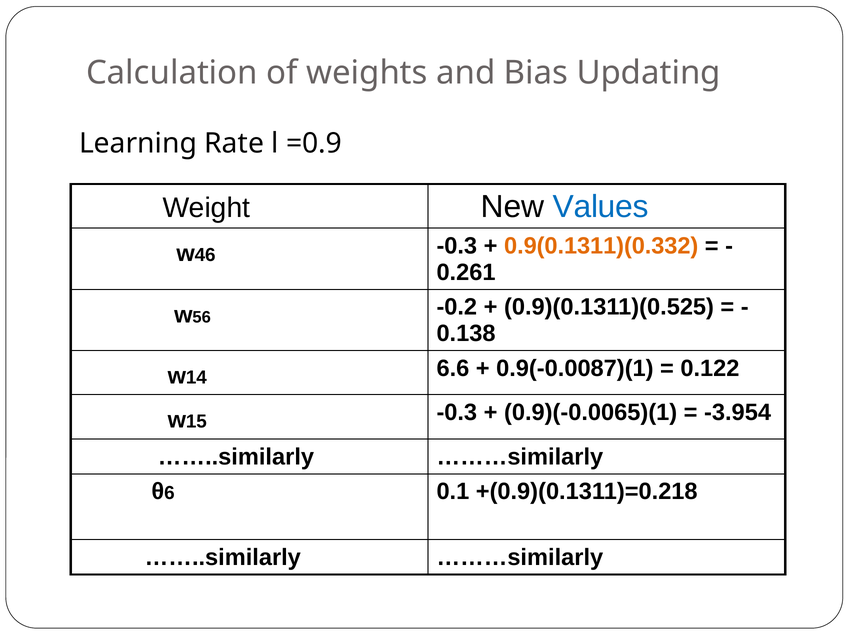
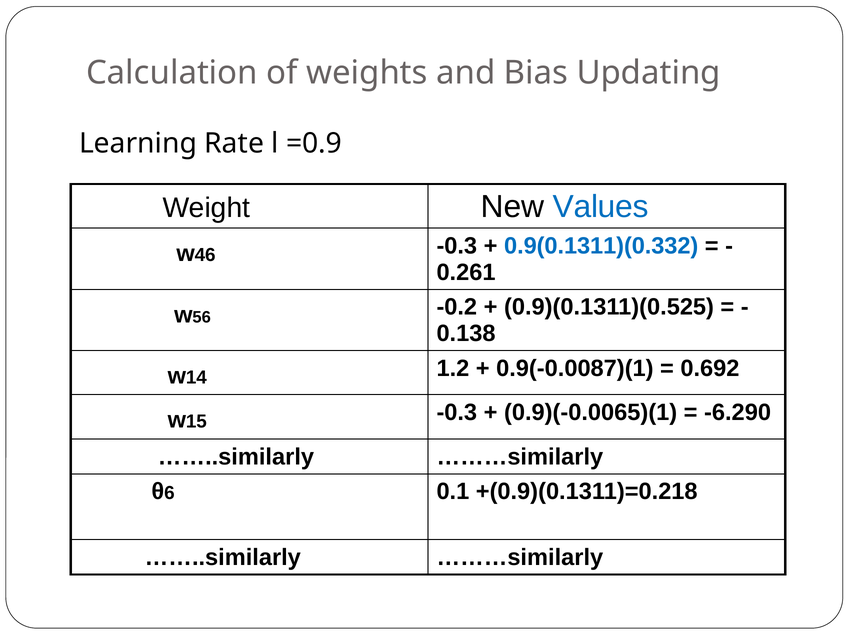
0.9(0.1311)(0.332 colour: orange -> blue (601, 246)
6.6: 6.6 -> 1.2 (453, 368)
0.122: 0.122 -> 0.692 (710, 368)
-3.954: -3.954 -> -6.290 (738, 412)
